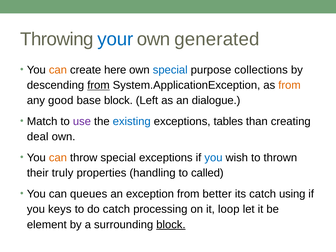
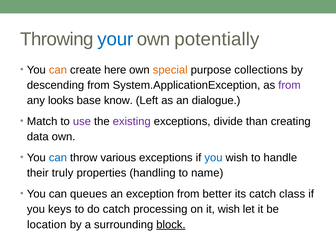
generated: generated -> potentially (217, 39)
special colour: blue -> orange (170, 70)
from underline: present -> none (98, 85)
from colour: orange -> purple (289, 85)
good: good -> looks (61, 101)
base block: block -> know (118, 101)
existing colour: blue -> purple (132, 121)
tables: tables -> divide (228, 121)
deal: deal -> data (38, 137)
can colour: orange -> blue (58, 158)
throw special: special -> various (118, 158)
thrown: thrown -> handle (280, 158)
called: called -> name (207, 173)
using: using -> class (292, 194)
it loop: loop -> wish (229, 209)
element: element -> location (47, 225)
